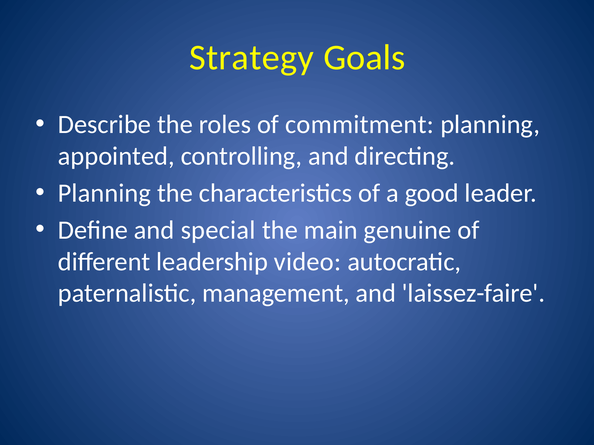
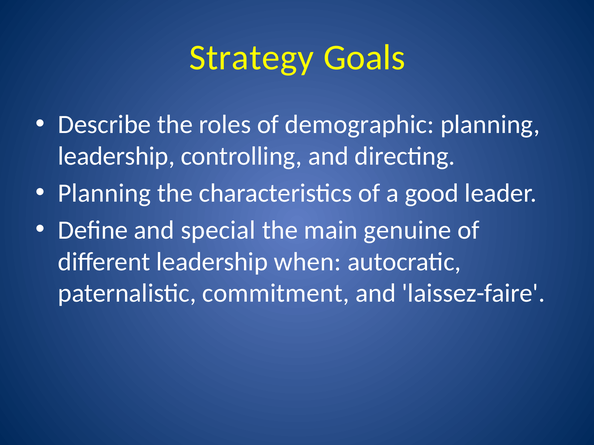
commitment: commitment -> demographic (360, 125)
appointed: appointed -> leadership (116, 156)
video: video -> when (308, 262)
management: management -> commitment (276, 294)
